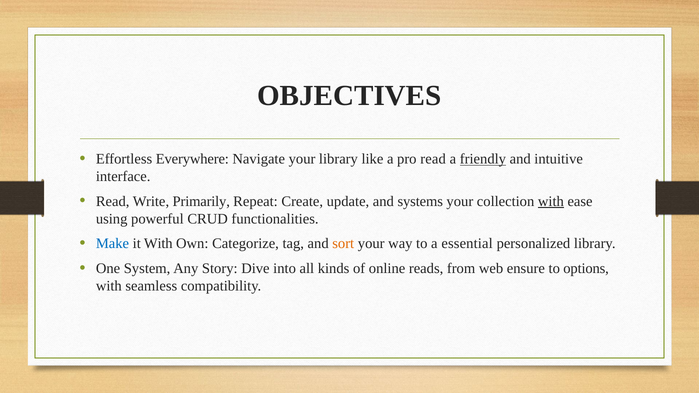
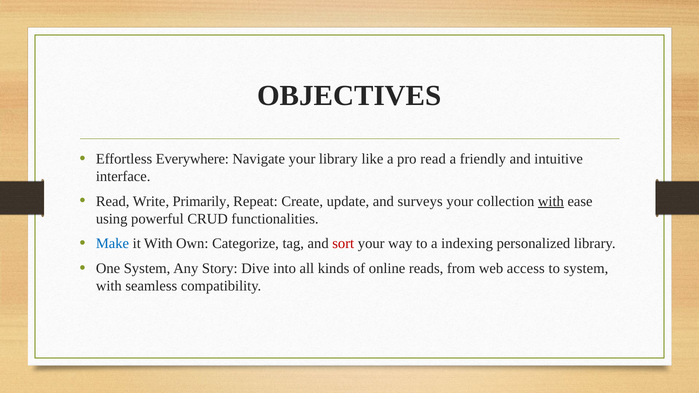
friendly underline: present -> none (483, 159)
systems: systems -> surveys (420, 201)
sort colour: orange -> red (343, 244)
essential: essential -> indexing (467, 244)
ensure: ensure -> access (526, 268)
to options: options -> system (586, 268)
